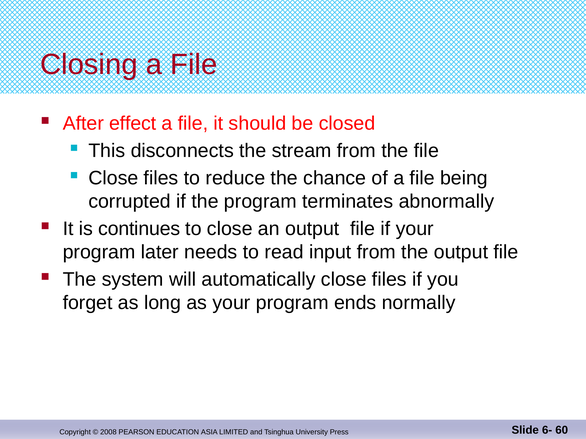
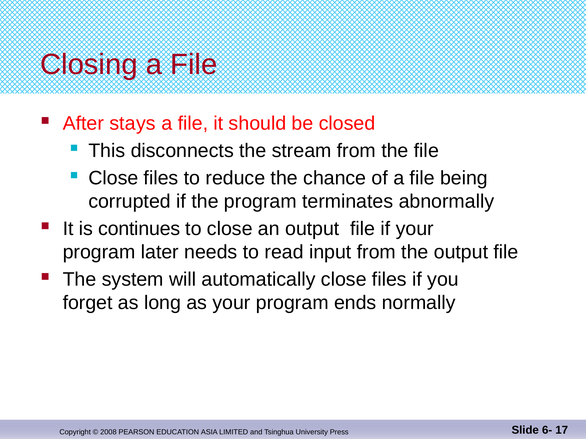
effect: effect -> stays (133, 123)
60: 60 -> 17 (562, 431)
